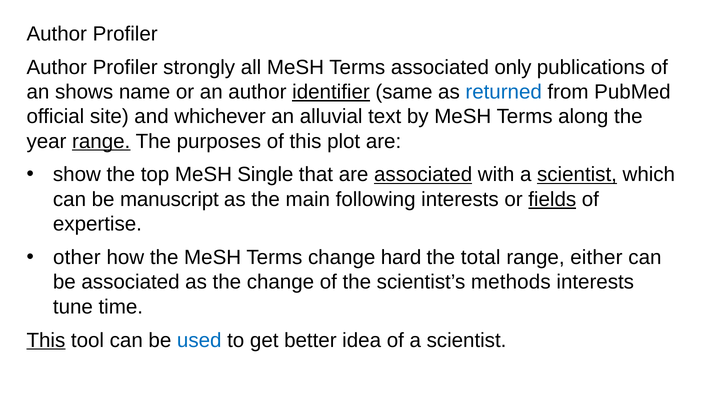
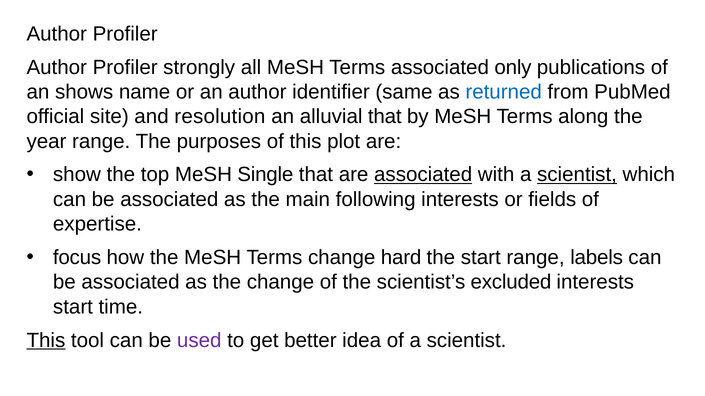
identifier underline: present -> none (331, 92)
whichever: whichever -> resolution (220, 117)
alluvial text: text -> that (385, 117)
range underline: present -> none (101, 141)
manuscript: manuscript -> associated (169, 200)
fields underline: present -> none (552, 200)
other: other -> focus (77, 258)
the total: total -> start (481, 258)
either: either -> labels (597, 258)
methods: methods -> excluded (511, 283)
tune: tune -> start (73, 307)
used colour: blue -> purple (199, 341)
